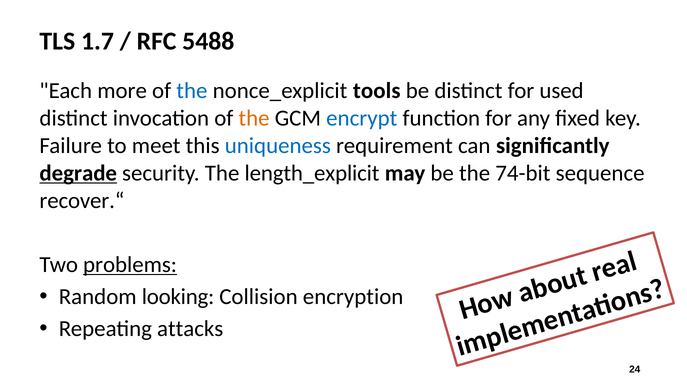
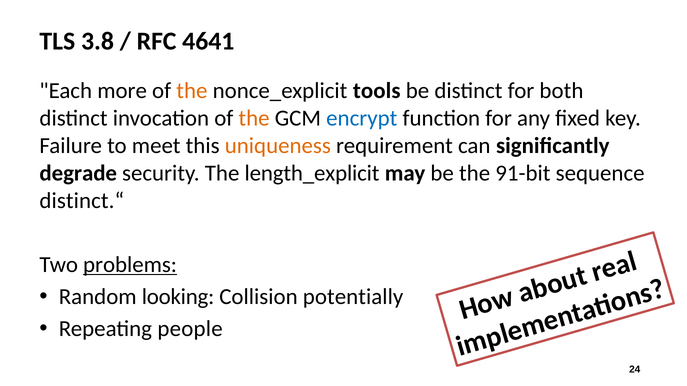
1.7: 1.7 -> 3.8 (98, 41)
5488: 5488 -> 4641 (208, 41)
the colour: blue -> orange (192, 91)
used: used -> both (561, 91)
uniqueness colour: blue -> orange (278, 146)
degrade underline: present -> none (78, 173)
74-bit: 74-bit -> 91-bit (523, 173)
recover.“: recover.“ -> distinct.“ (82, 201)
encryption: encryption -> potentially (353, 297)
attacks: attacks -> people (190, 329)
